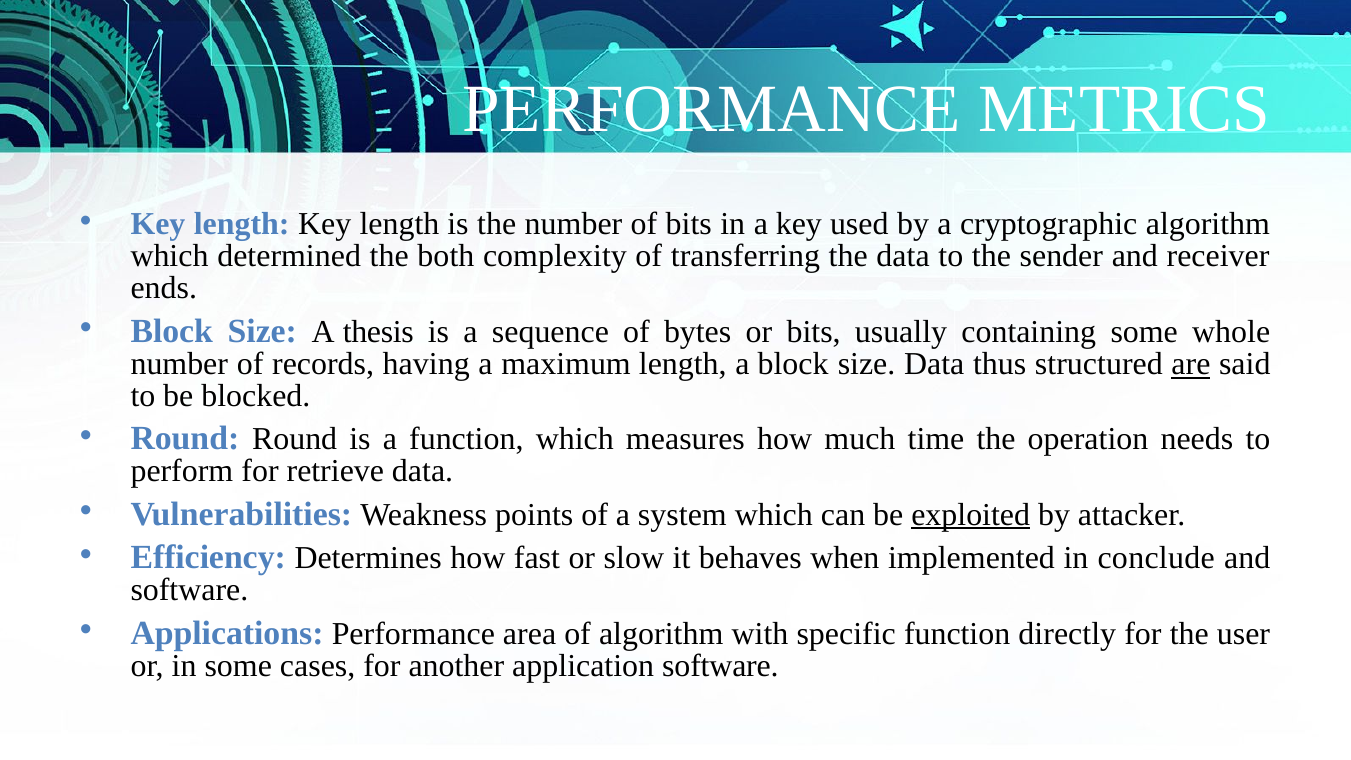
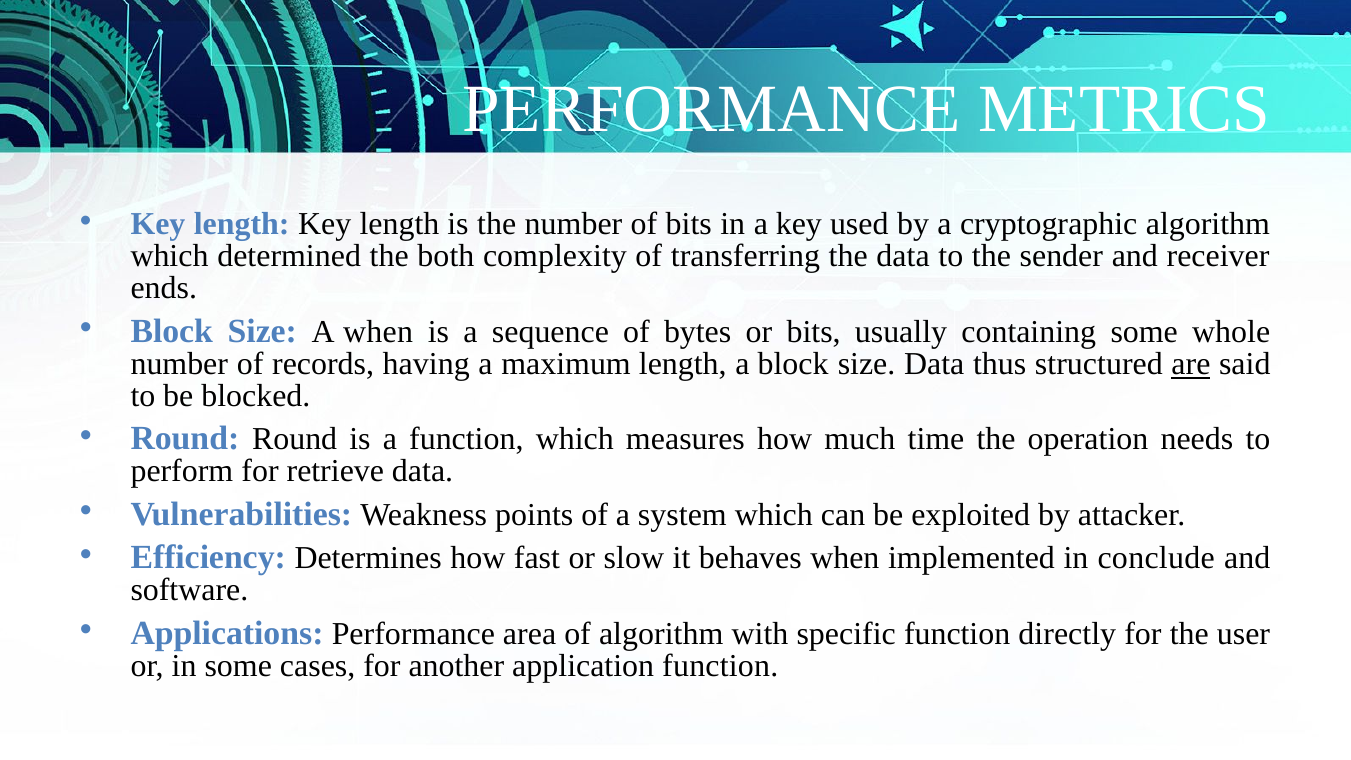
A thesis: thesis -> when (378, 332)
exploited underline: present -> none (971, 515)
application software: software -> function (720, 666)
